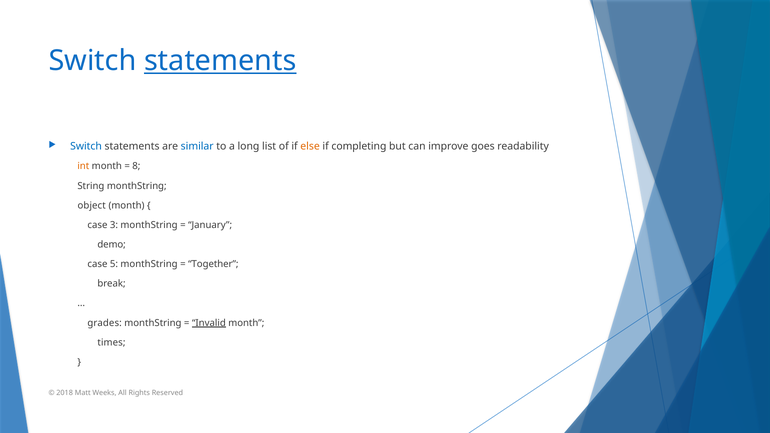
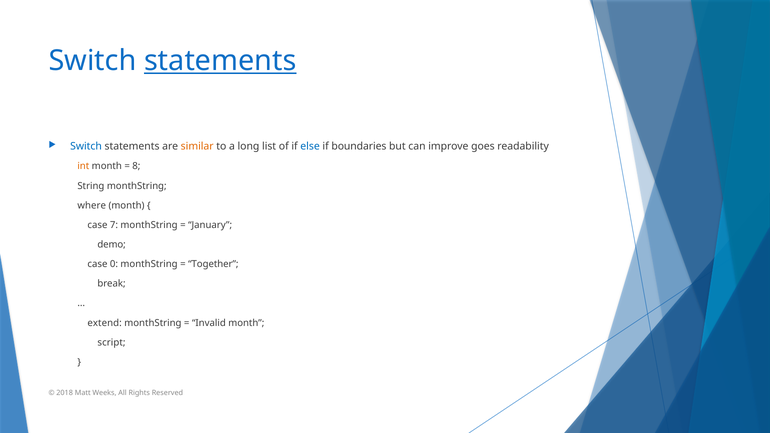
similar colour: blue -> orange (197, 146)
else colour: orange -> blue (310, 146)
completing: completing -> boundaries (359, 146)
object: object -> where (92, 205)
3: 3 -> 7 (114, 225)
5: 5 -> 0 (114, 264)
grades: grades -> extend (105, 323)
Invalid underline: present -> none (209, 323)
times: times -> script (111, 343)
